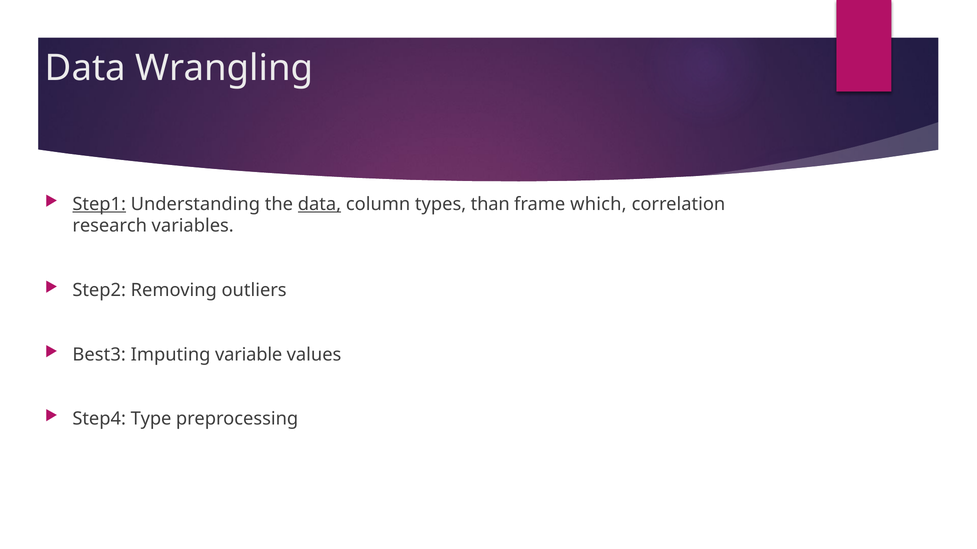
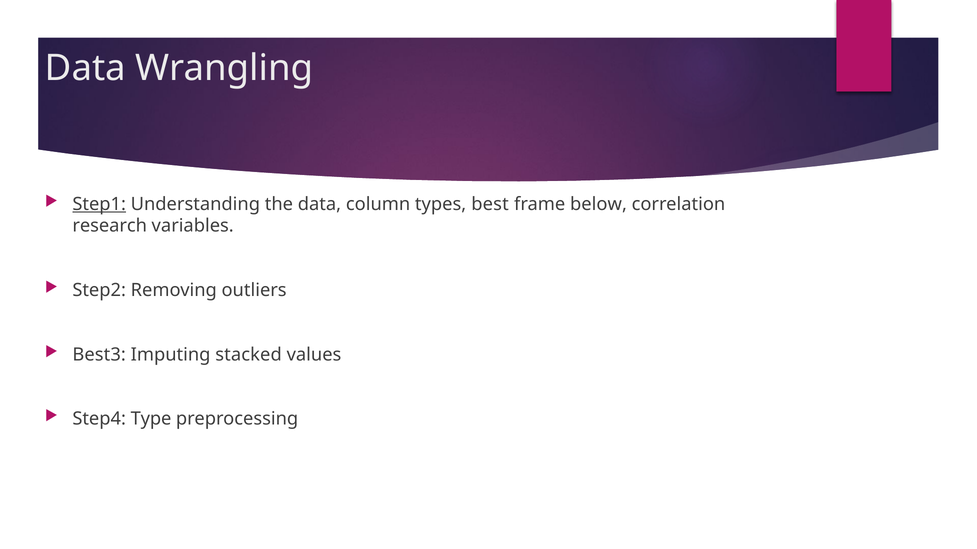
data underline: present -> none (319, 204)
than: than -> best (490, 204)
which: which -> below (599, 204)
variable: variable -> stacked (249, 355)
